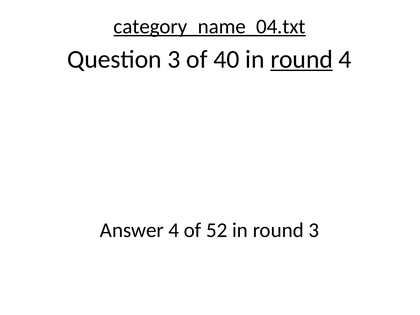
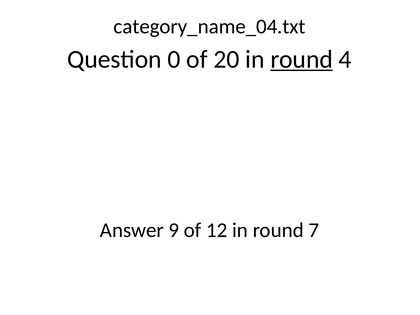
category_name_04.txt underline: present -> none (210, 27)
Question 3: 3 -> 0 (174, 59)
40: 40 -> 20 (226, 59)
Answer 4: 4 -> 9 (174, 230)
52: 52 -> 12 (217, 230)
round 3: 3 -> 7 (314, 230)
